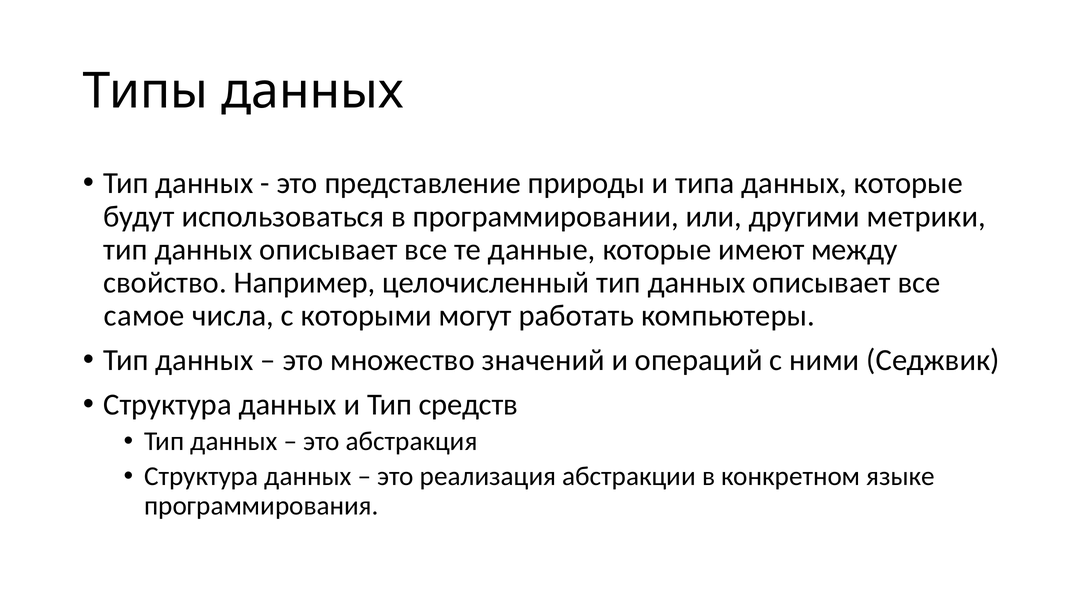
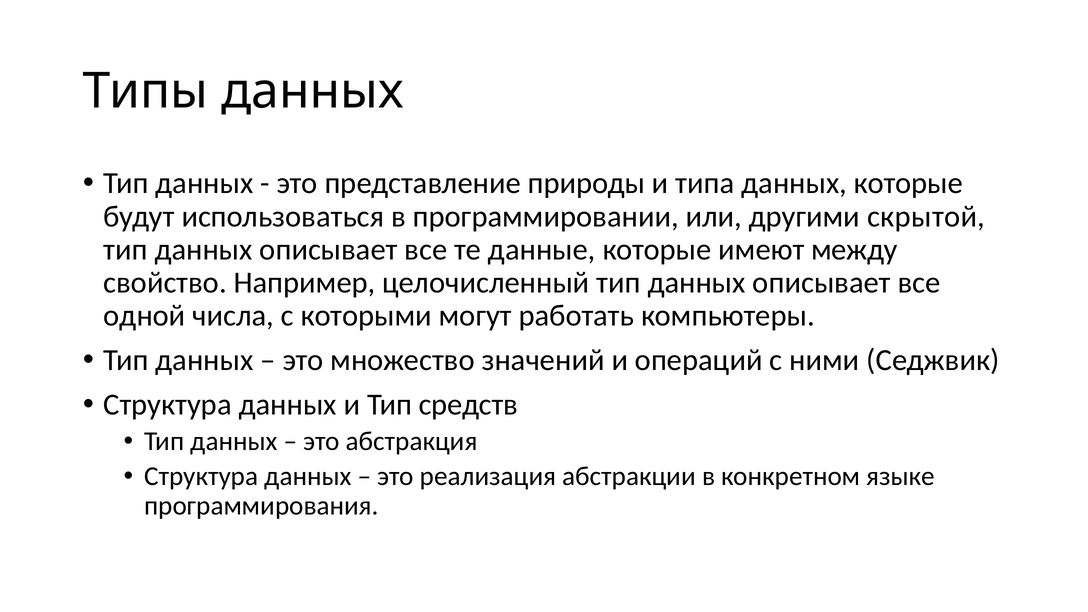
метрики: метрики -> скрытой (926, 216)
самое: самое -> одной (144, 316)
